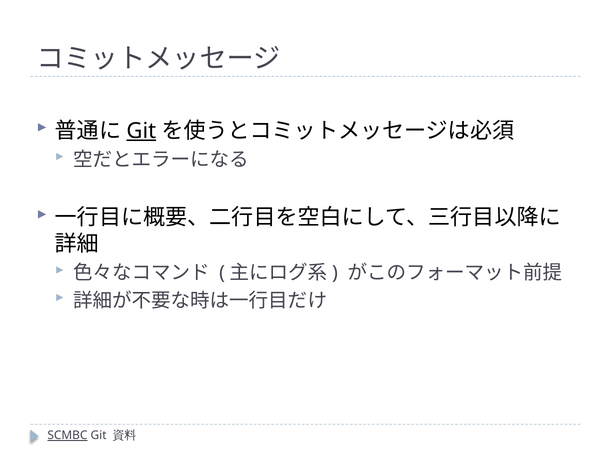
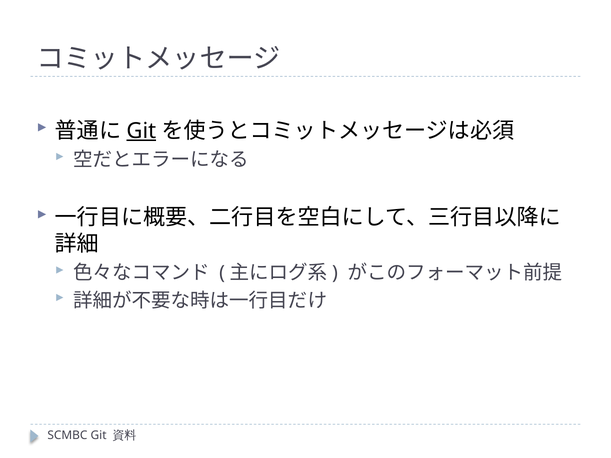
SCMBC underline: present -> none (67, 436)
